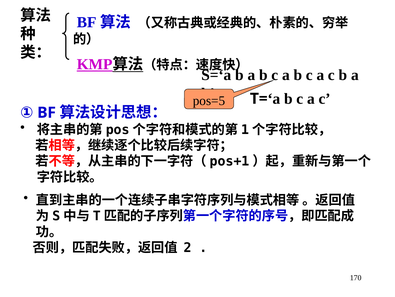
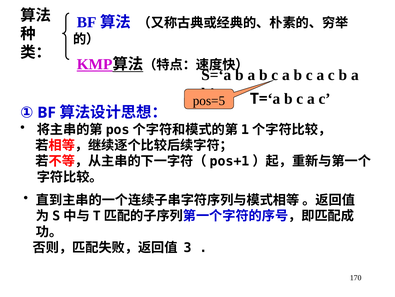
2: 2 -> 3 (188, 247)
